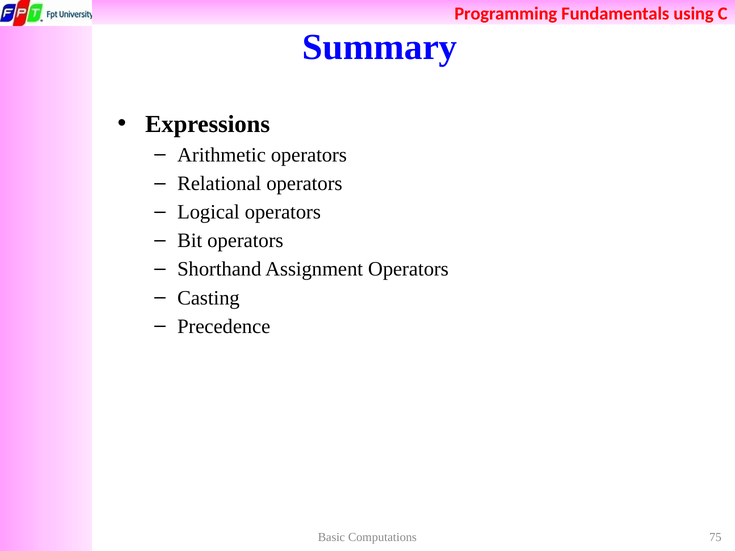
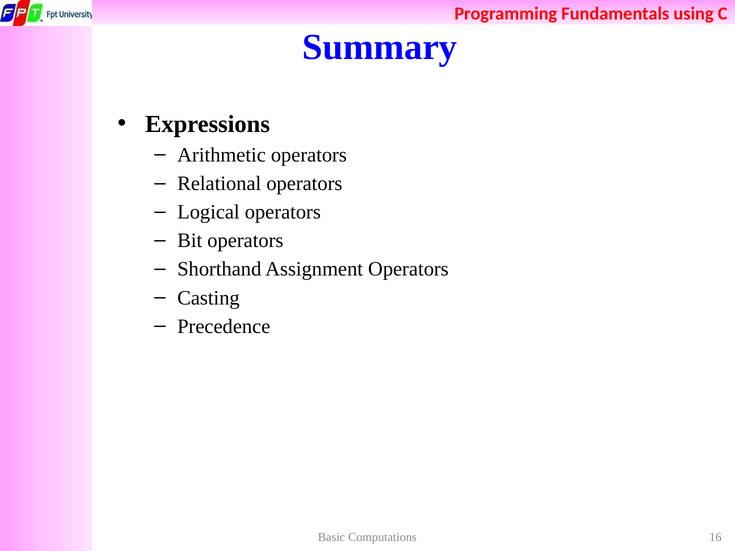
75: 75 -> 16 (715, 537)
